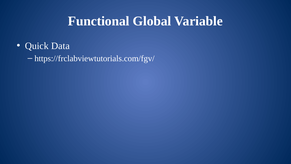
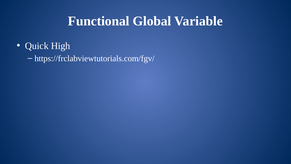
Data: Data -> High (61, 46)
